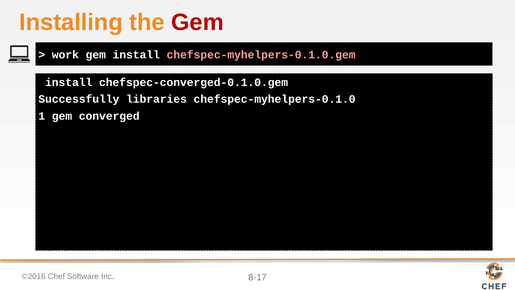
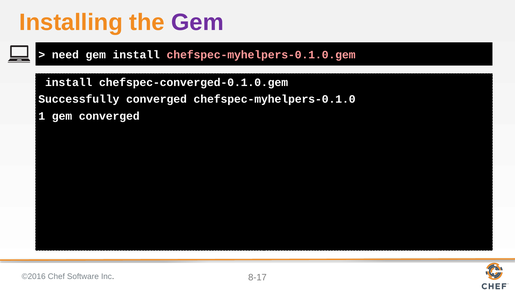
Gem colour: red -> purple (197, 22)
work: work -> need (65, 55)
Successfully libraries: libraries -> converged (156, 99)
